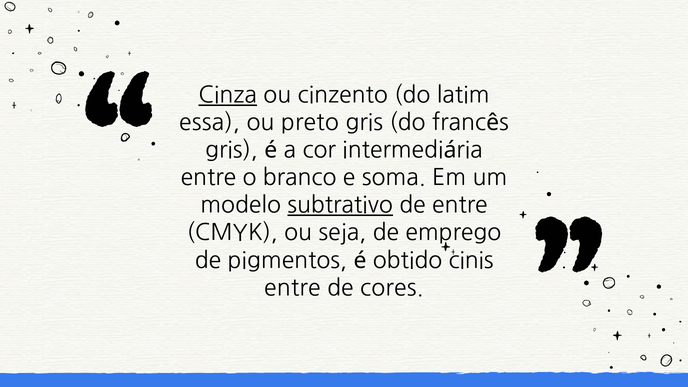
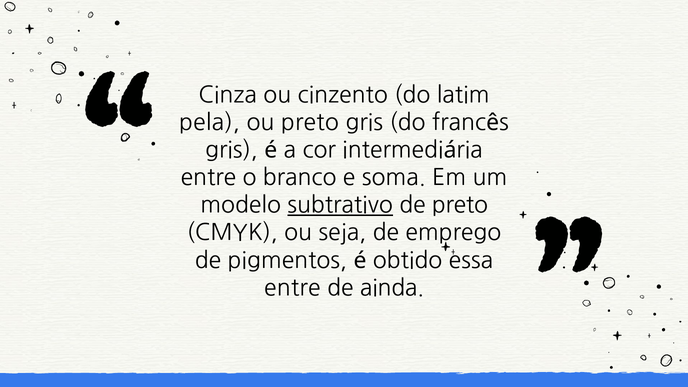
Cinza underline: present -> none (228, 95)
essa: essa -> pela (210, 123)
de entre: entre -> preto (460, 205)
cinis: cinis -> essa (471, 260)
cores: cores -> ainda (392, 288)
